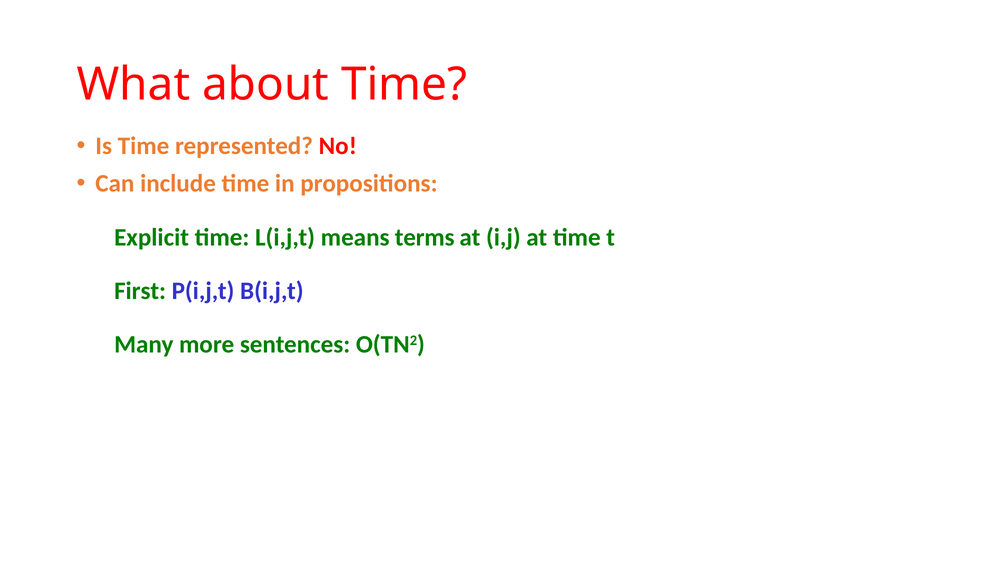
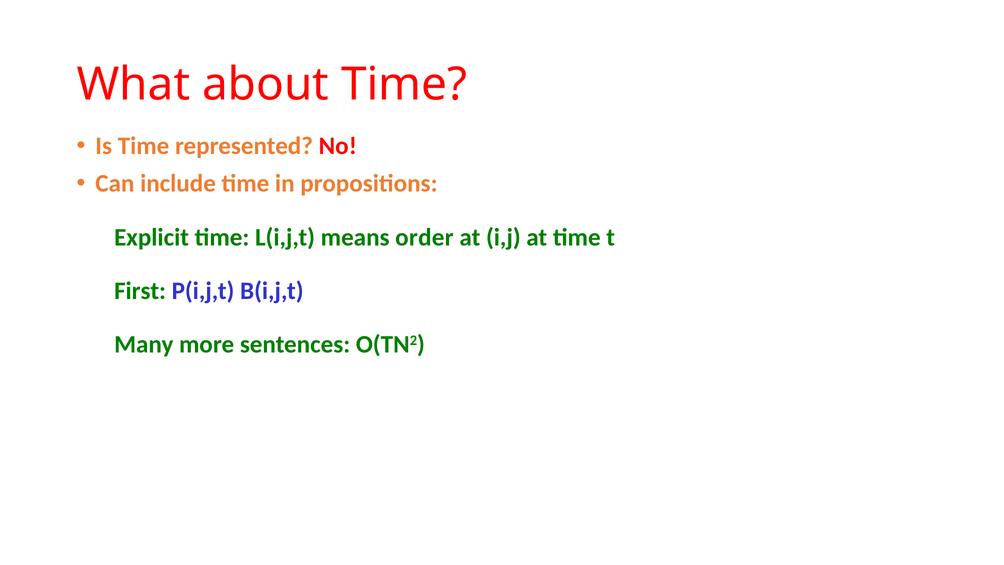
terms: terms -> order (424, 237)
